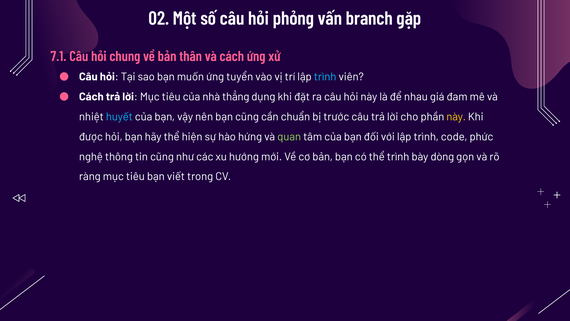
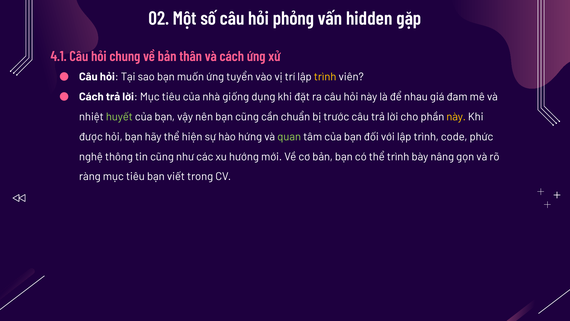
branch: branch -> hidden (369, 18)
7.1: 7.1 -> 4.1 (59, 56)
trình colour: light blue -> yellow (325, 77)
thẳng: thẳng -> giống (236, 97)
huyết colour: light blue -> light green (119, 117)
dòng: dòng -> nâng (442, 157)
